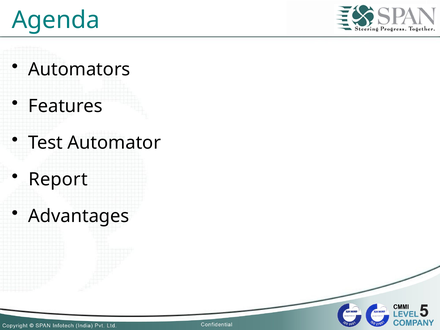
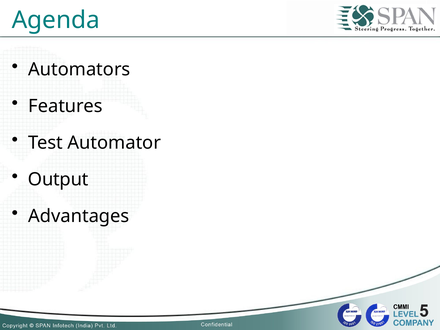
Report: Report -> Output (58, 179)
